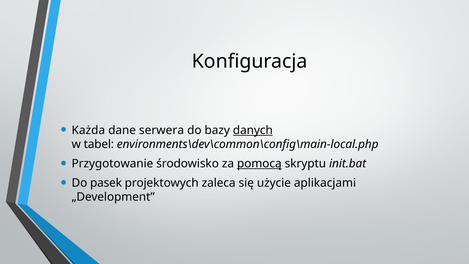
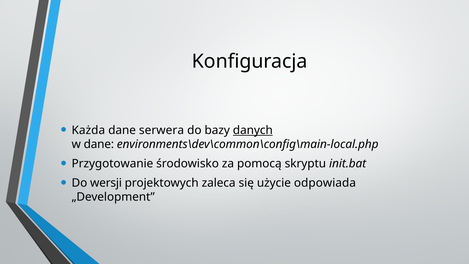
w tabel: tabel -> dane (99, 144)
pomocą underline: present -> none (259, 163)
pasek: pasek -> wersji (106, 183)
aplikacjami: aplikacjami -> odpowiada (325, 183)
